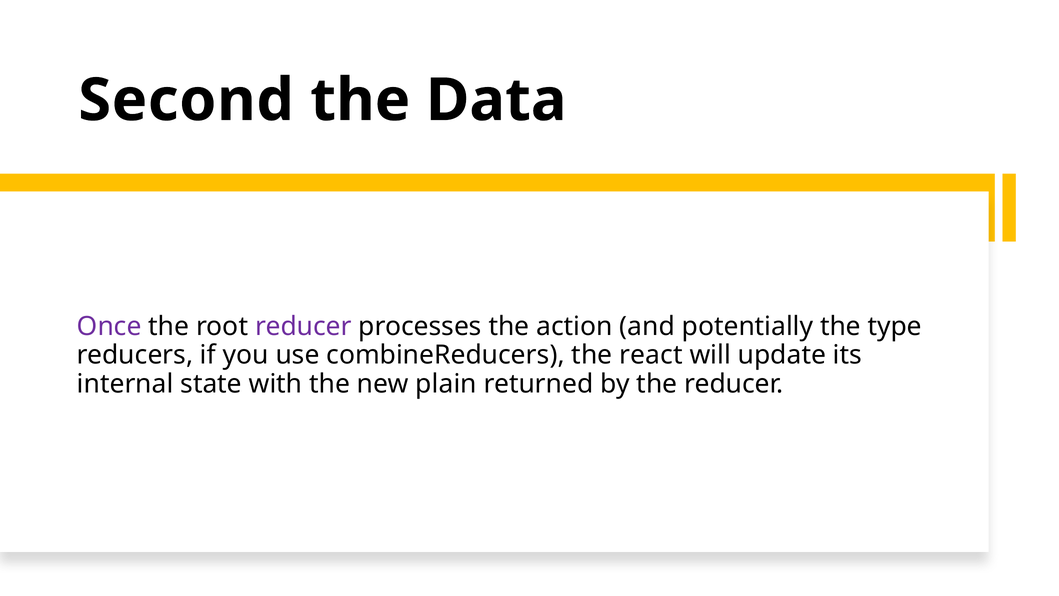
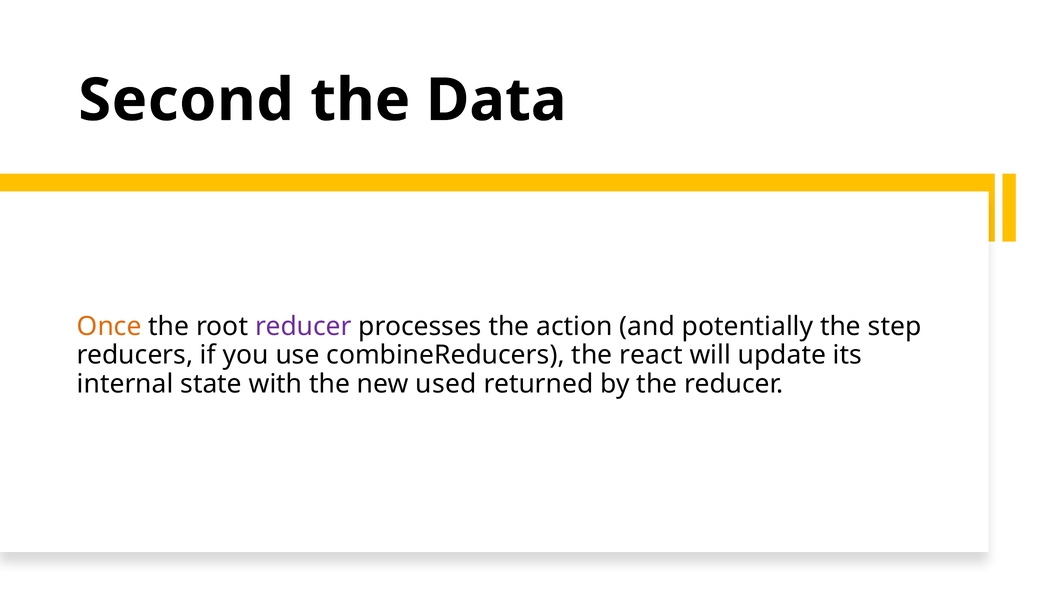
Once colour: purple -> orange (109, 326)
type: type -> step (895, 326)
plain: plain -> used (446, 384)
